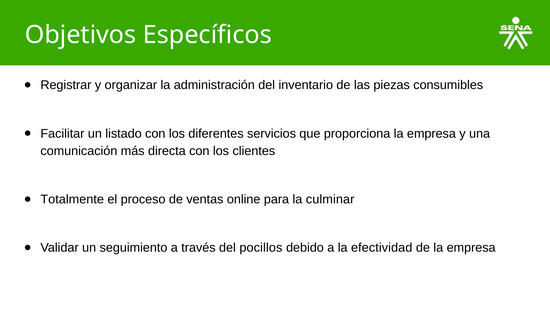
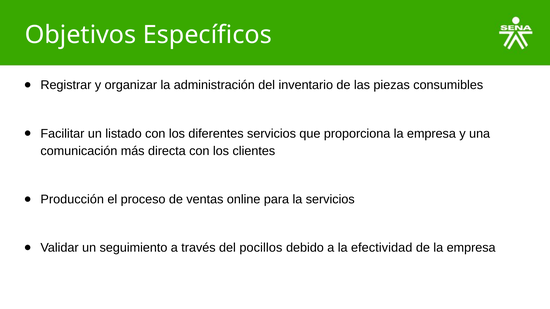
Totalmente: Totalmente -> Producción (72, 200)
la culminar: culminar -> servicios (330, 200)
